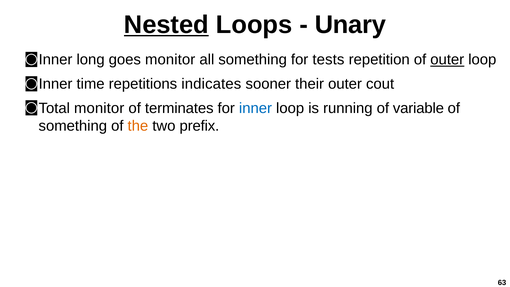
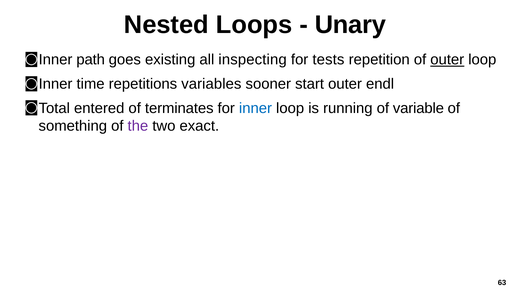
Nested underline: present -> none (166, 25)
long: long -> path (91, 60)
goes monitor: monitor -> existing (170, 60)
all something: something -> inspecting (253, 60)
indicates: indicates -> variables (211, 84)
their: their -> start (310, 84)
cout: cout -> endl (380, 84)
monitor: monitor -> entered (99, 108)
the colour: orange -> purple (138, 126)
prefix: prefix -> exact (199, 126)
